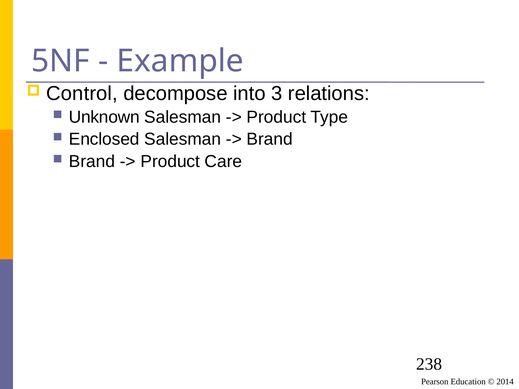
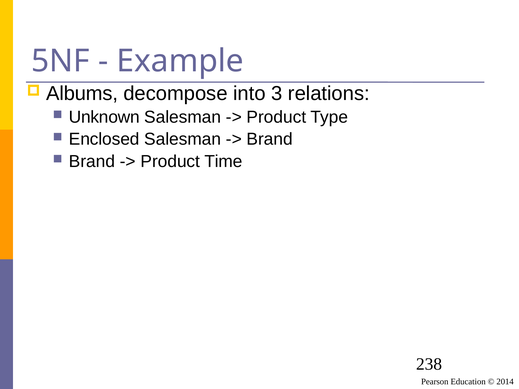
Control: Control -> Albums (82, 93)
Care: Care -> Time (223, 161)
